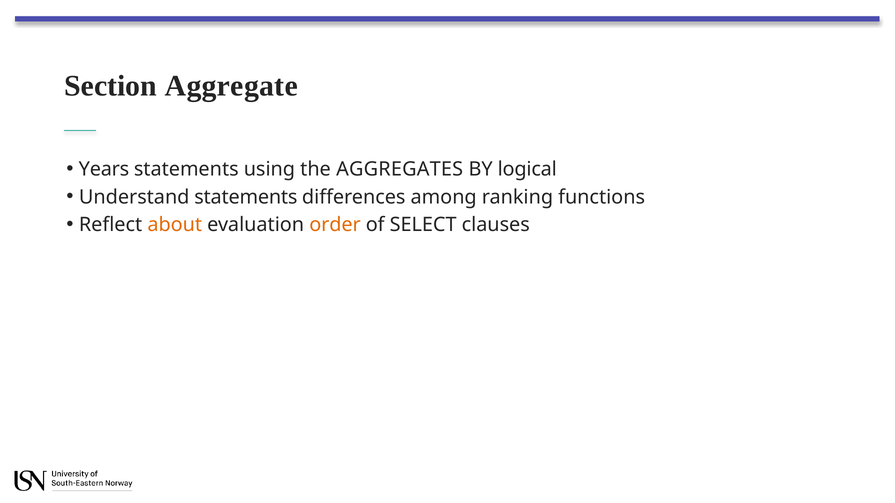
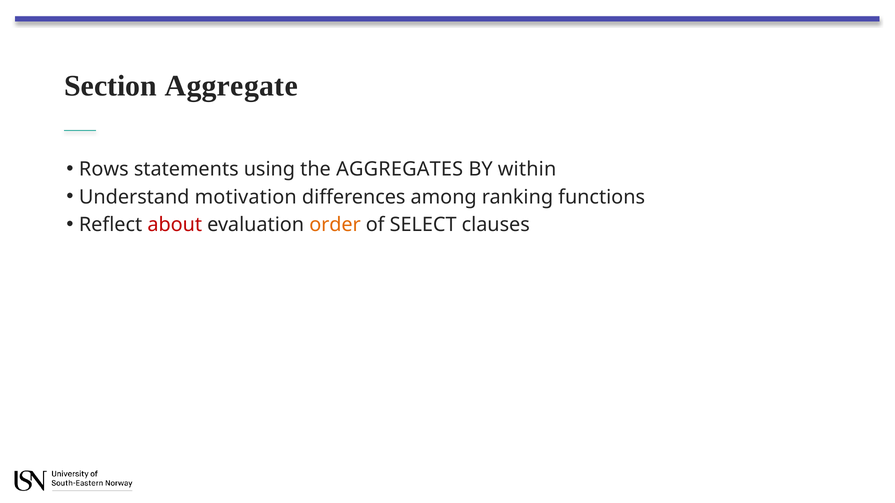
Years: Years -> Rows (104, 169)
logical: logical -> within (527, 169)
Understand statements: statements -> motivation (246, 197)
about colour: orange -> red (175, 225)
